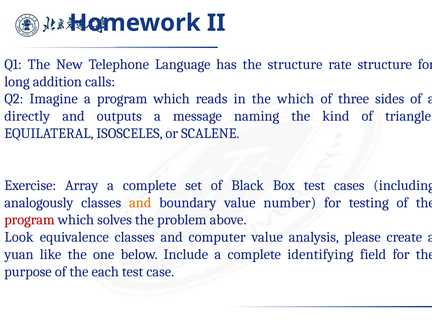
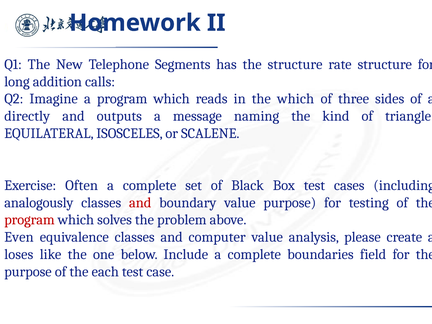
Language: Language -> Segments (183, 64)
Array: Array -> Often (82, 185)
and colour: orange -> red (140, 203)
value number: number -> purpose (290, 203)
Look: Look -> Even (19, 237)
yuan: yuan -> loses (19, 254)
identifying: identifying -> boundaries (320, 254)
